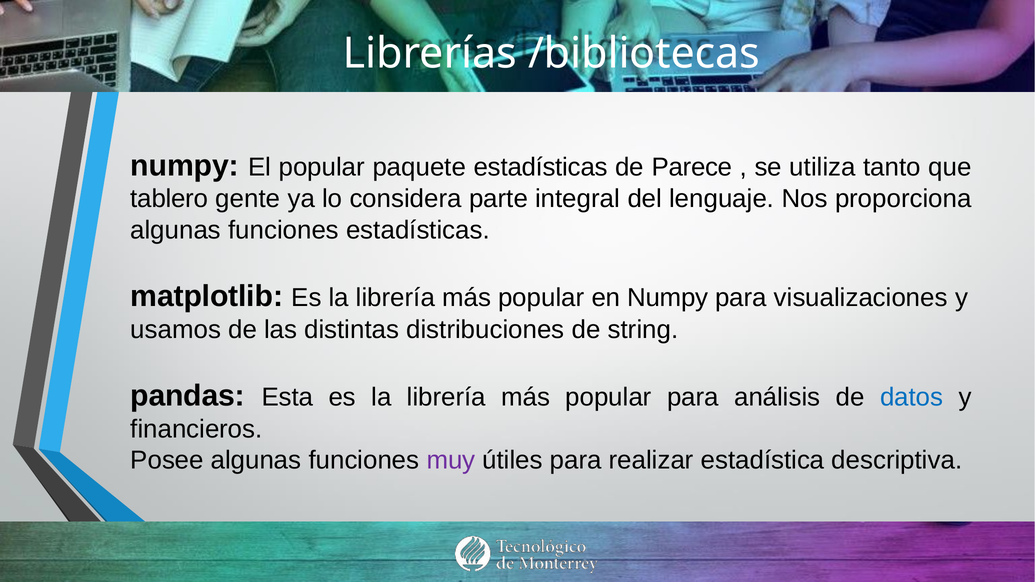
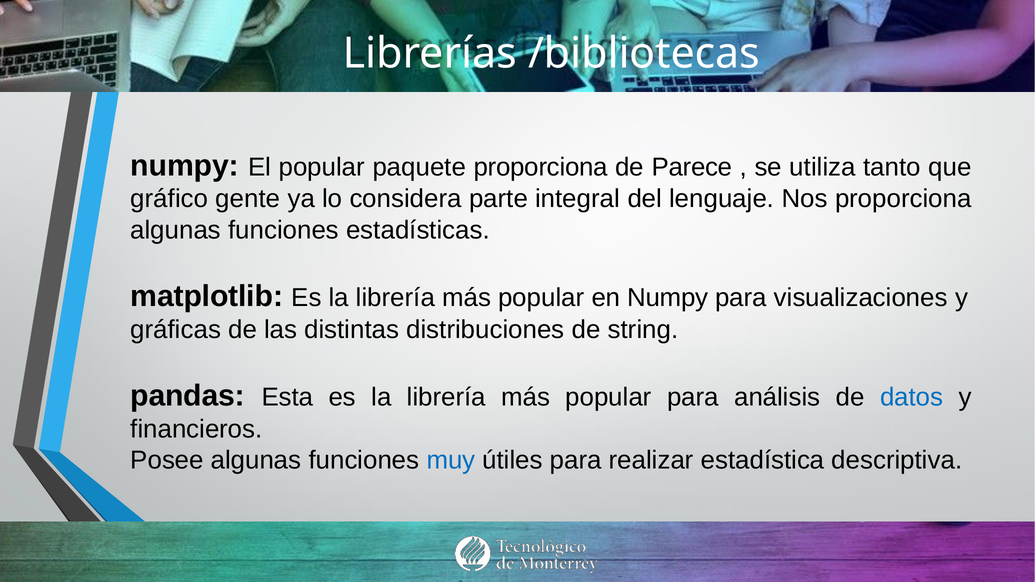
paquete estadísticas: estadísticas -> proporciona (541, 167)
tablero: tablero -> gráfico (169, 199)
usamos: usamos -> gráficas (176, 330)
muy colour: purple -> blue (451, 460)
